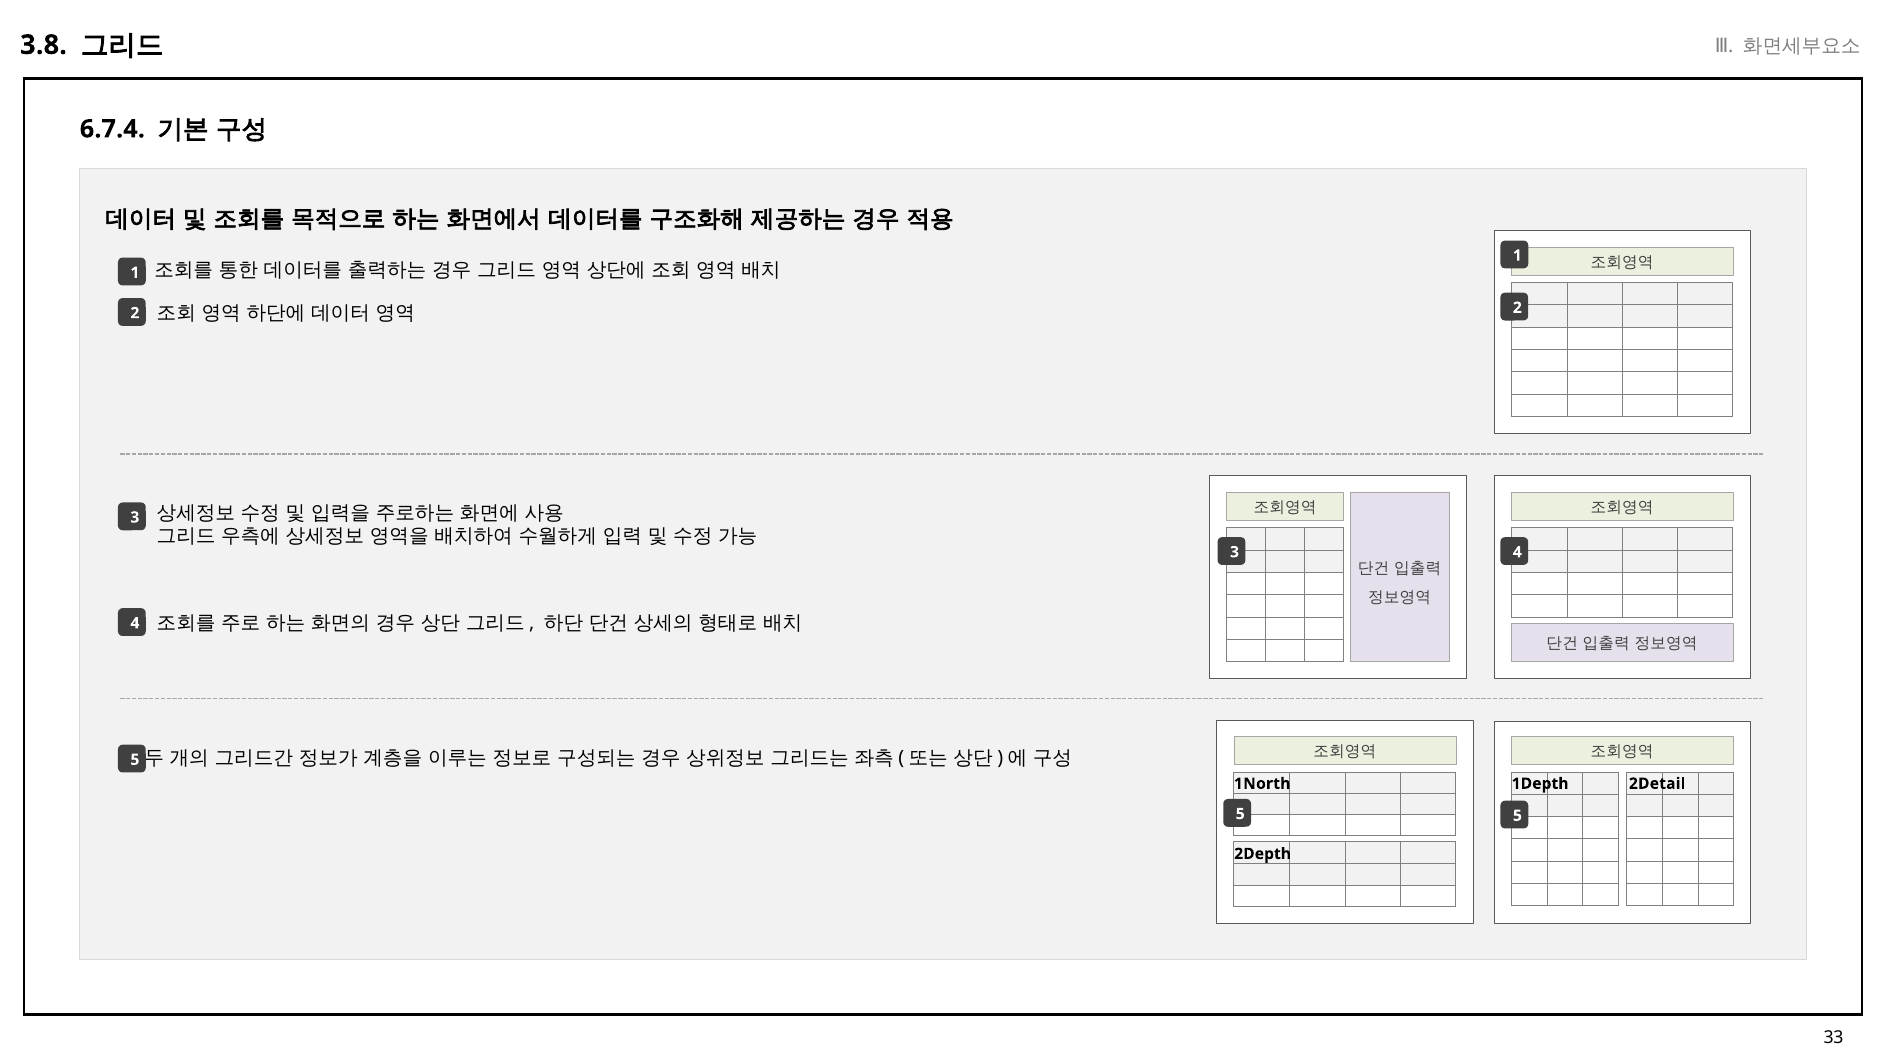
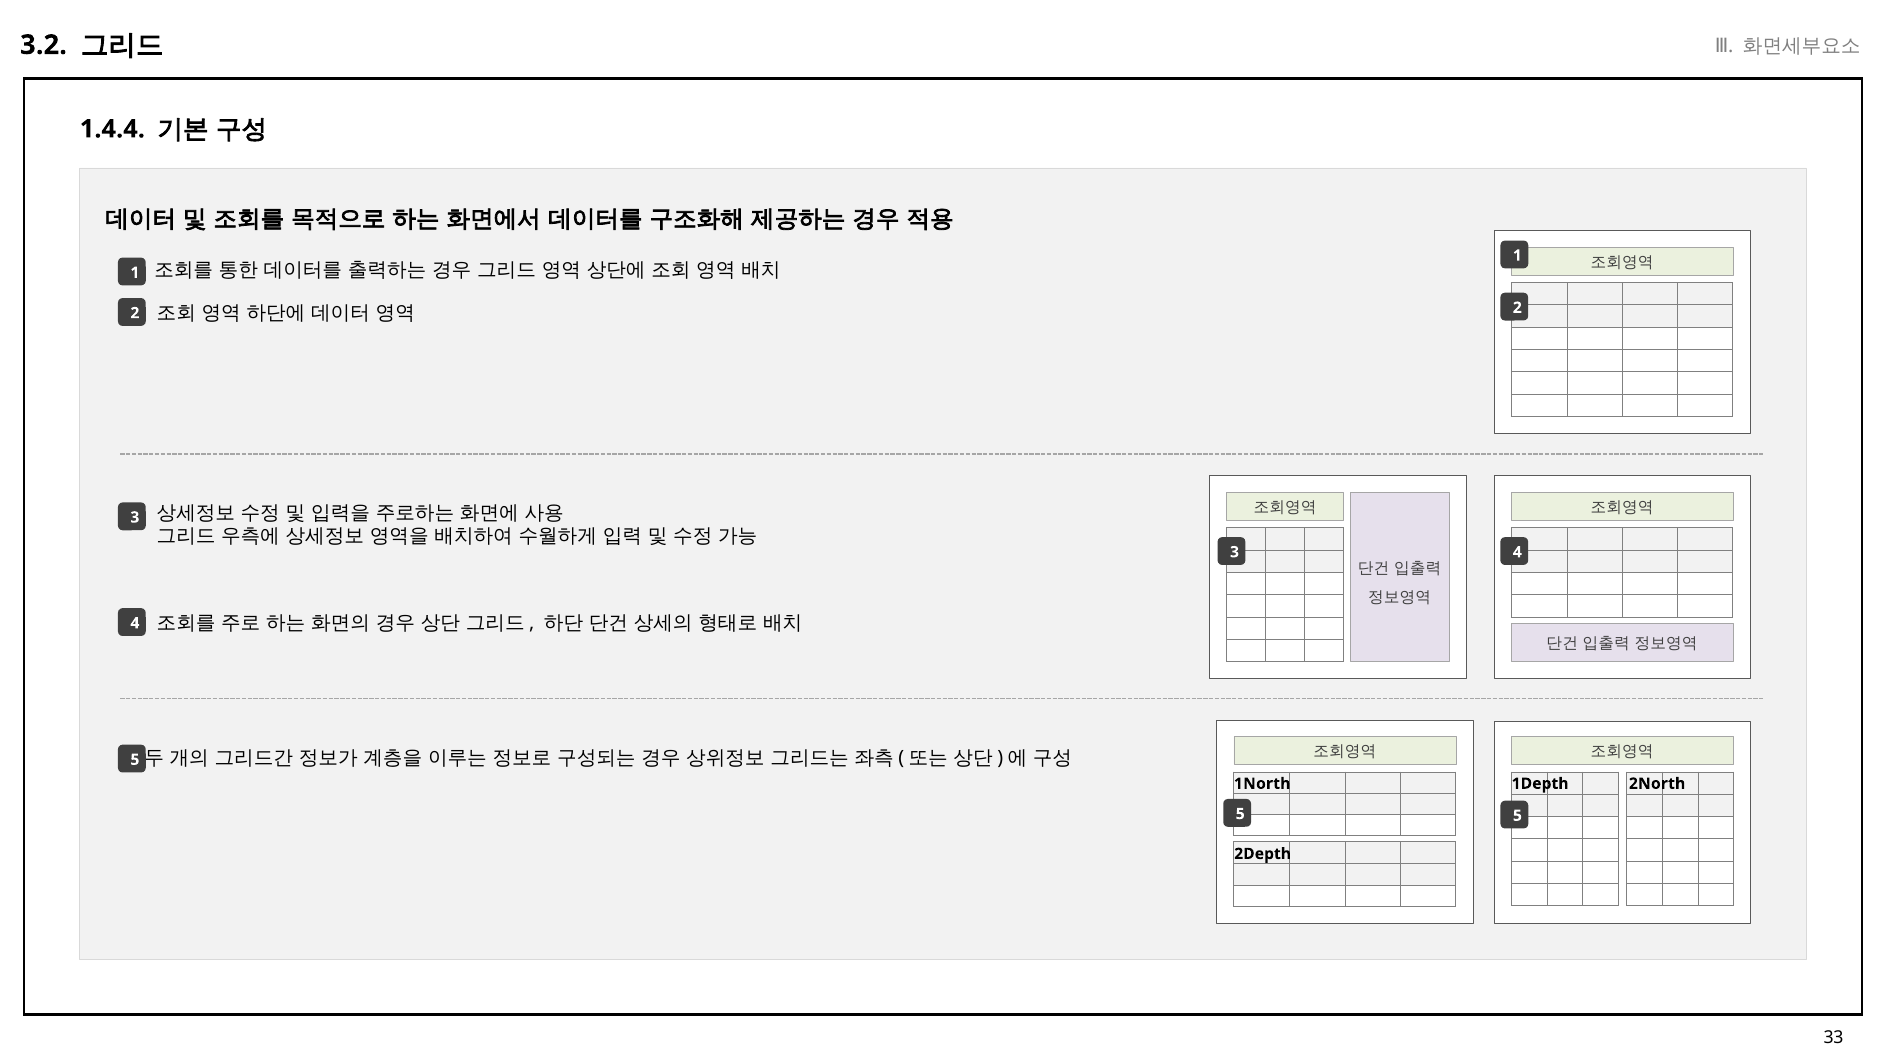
3.8: 3.8 -> 3.2 (44, 45)
6.7.4: 6.7.4 -> 1.4.4 (112, 129)
2Detail: 2Detail -> 2North (1657, 783)
